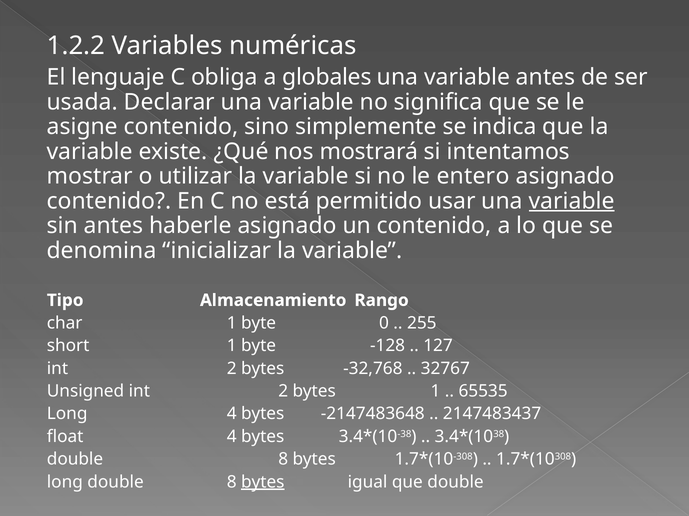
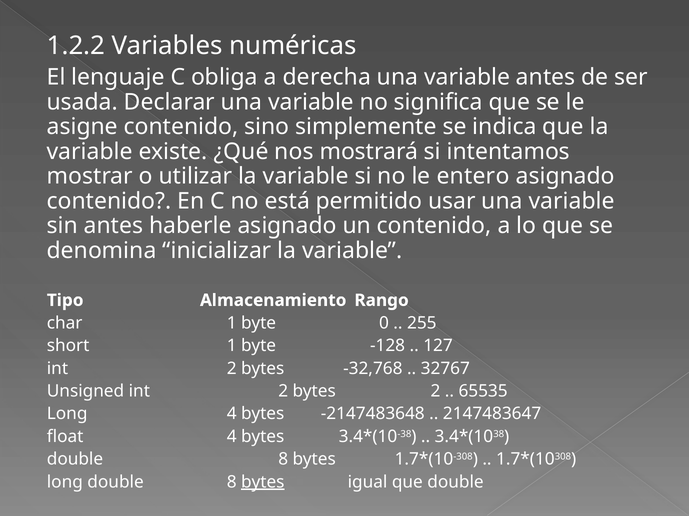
globales: globales -> derecha (327, 77)
variable underline: present -> none (572, 201)
bytes 1: 1 -> 2 (435, 392)
2147483437: 2147483437 -> 2147483647 (492, 414)
